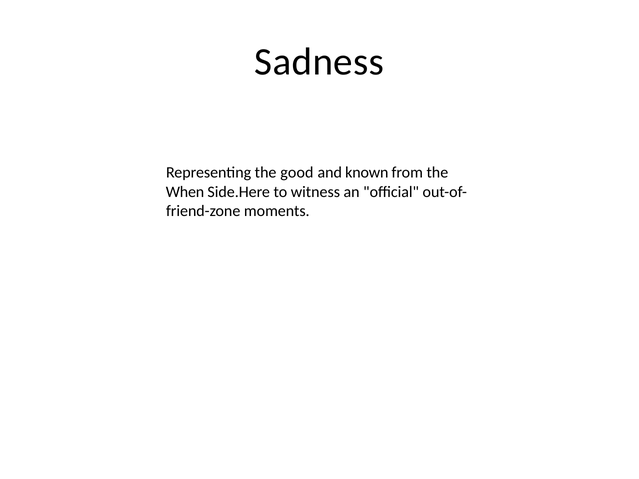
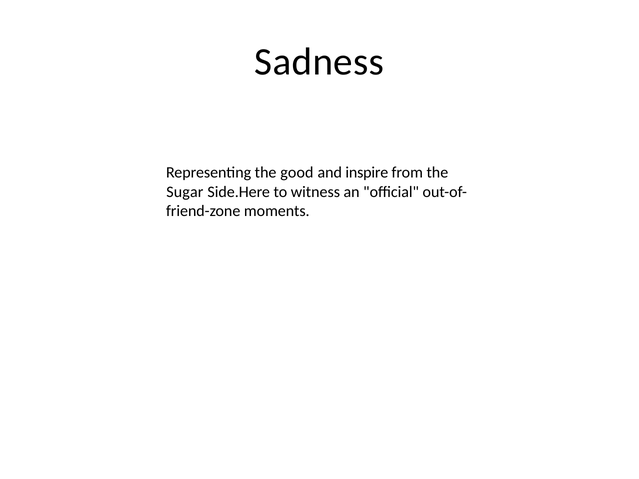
known: known -> inspire (367, 173)
When: When -> Sugar (185, 192)
